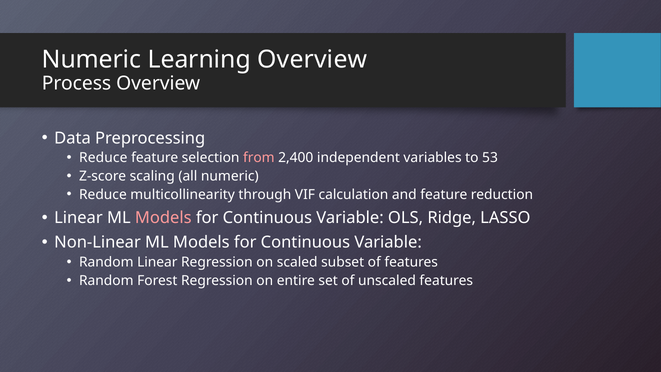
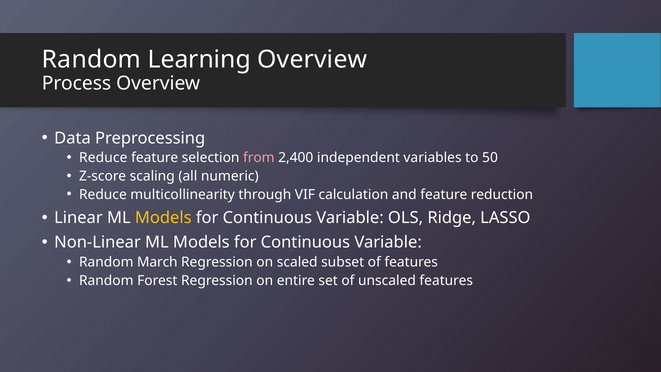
Numeric: Numeric -> Random (91, 60)
53: 53 -> 50 (490, 158)
Models colour: pink -> yellow (163, 218)
Random Linear: Linear -> March (157, 262)
